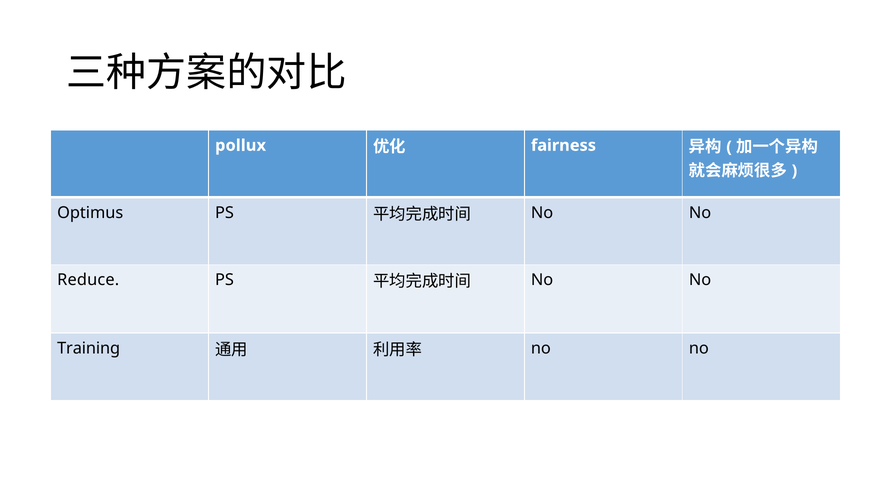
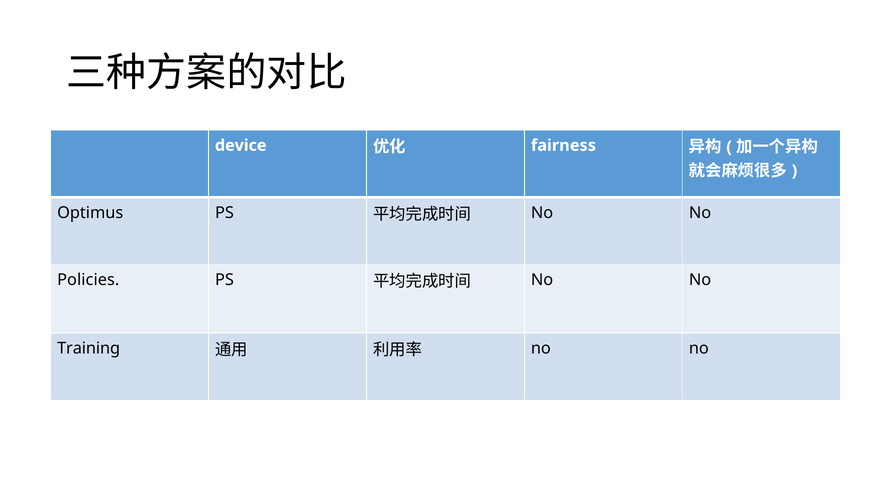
pollux: pollux -> device (241, 146)
Reduce: Reduce -> Policies (88, 280)
